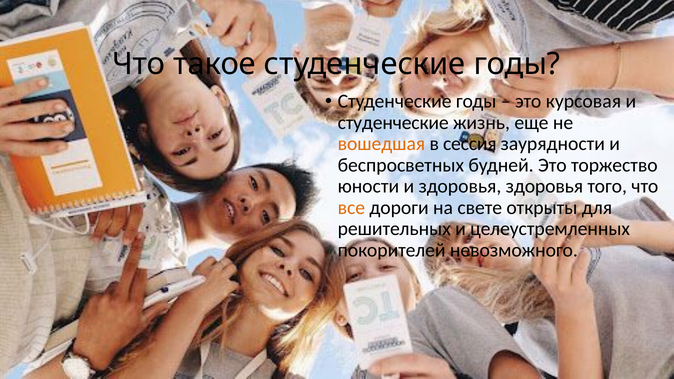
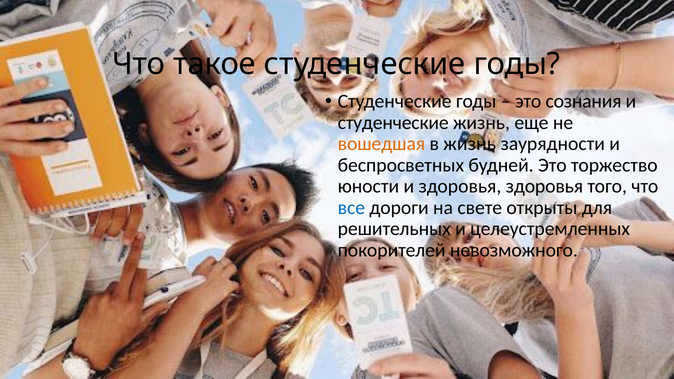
курсовая: курсовая -> сознания (584, 101)
в сессия: сессия -> жизнь (470, 144)
все colour: orange -> blue (351, 208)
